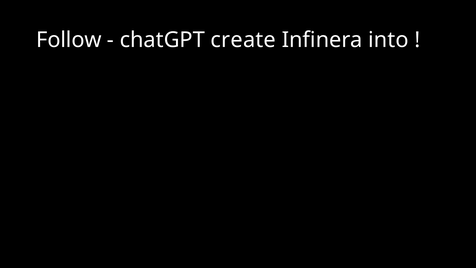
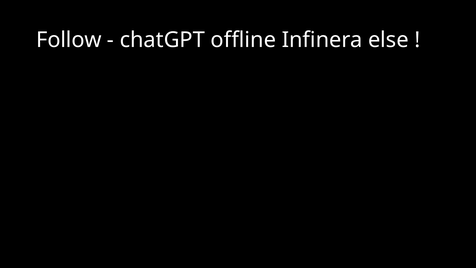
create: create -> offline (243, 40)
into: into -> else (388, 40)
